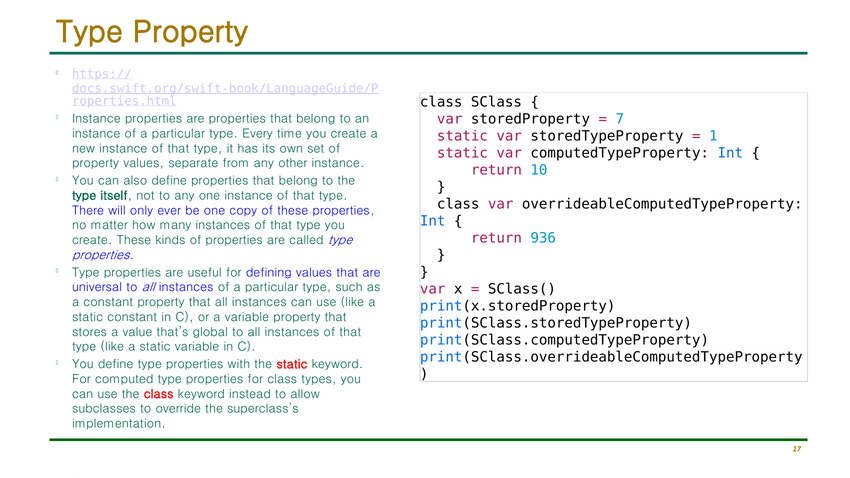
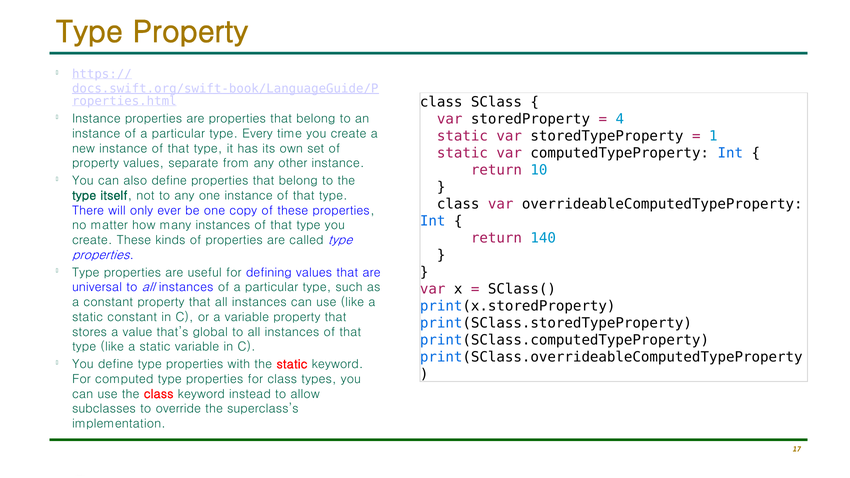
7: 7 -> 4 (620, 119)
936: 936 -> 140 (543, 238)
